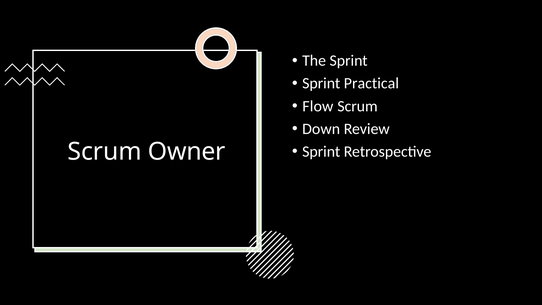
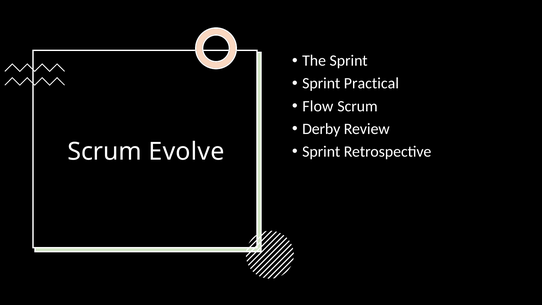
Down: Down -> Derby (321, 129)
Owner: Owner -> Evolve (186, 152)
